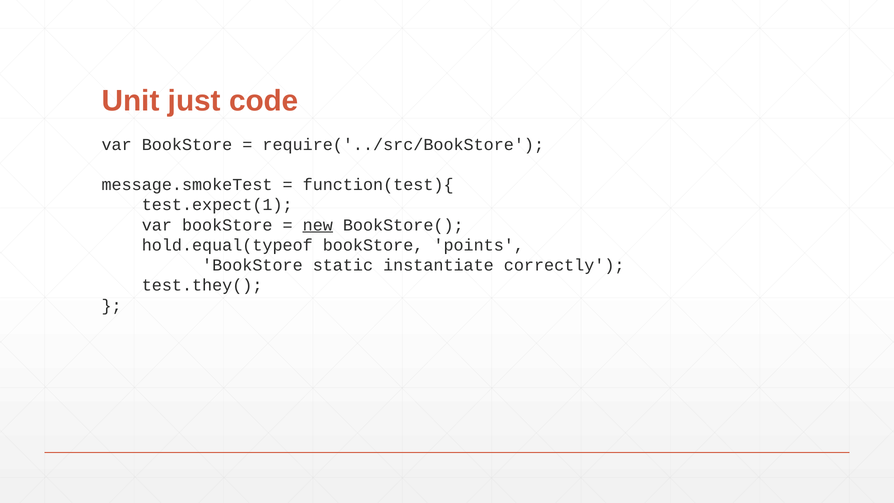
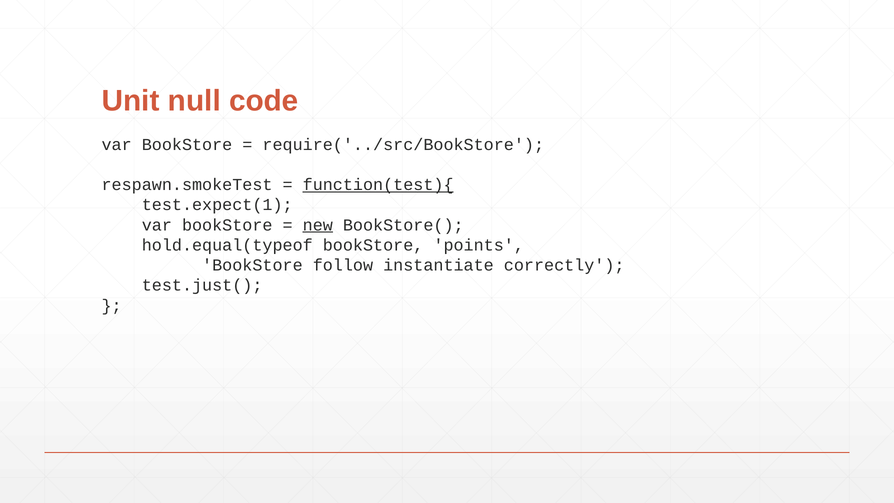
just: just -> null (194, 101)
message.smokeTest: message.smokeTest -> respawn.smokeTest (187, 185)
function(test){ underline: none -> present (378, 185)
static: static -> follow (343, 265)
test.they(: test.they( -> test.just( (202, 285)
